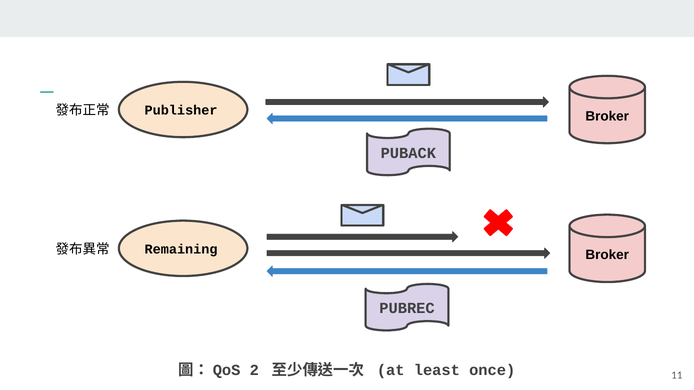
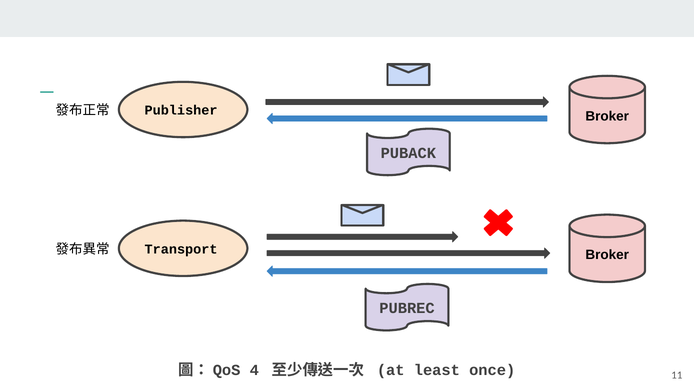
Remaining: Remaining -> Transport (181, 250)
2: 2 -> 4 (254, 371)
